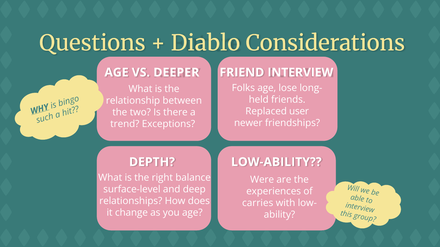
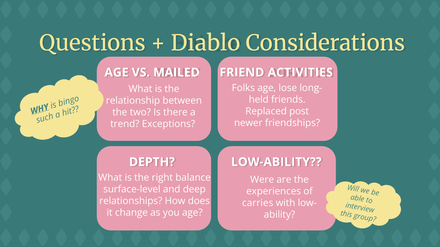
DEEPER: DEEPER -> MAILED (176, 73)
FRIEND INTERVIEW: INTERVIEW -> ACTIVITIES (300, 73)
user: user -> post (299, 112)
